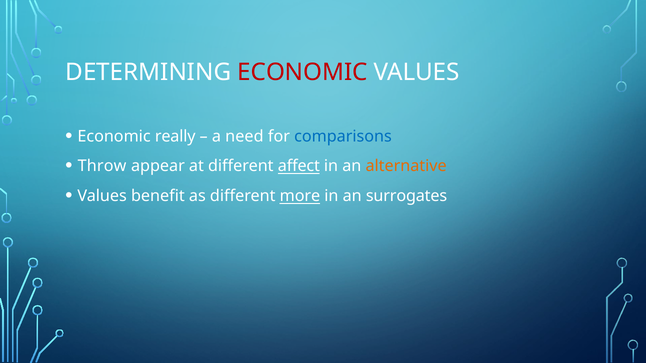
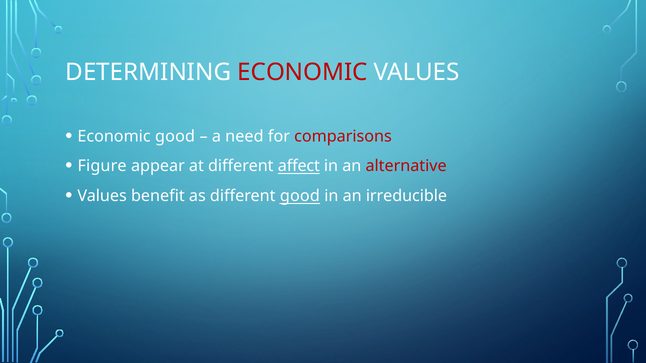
Economic really: really -> good (175, 136)
comparisons colour: blue -> red (343, 136)
Throw: Throw -> Figure (102, 166)
alternative colour: orange -> red (406, 166)
different more: more -> good (300, 196)
surrogates: surrogates -> irreducible (406, 196)
